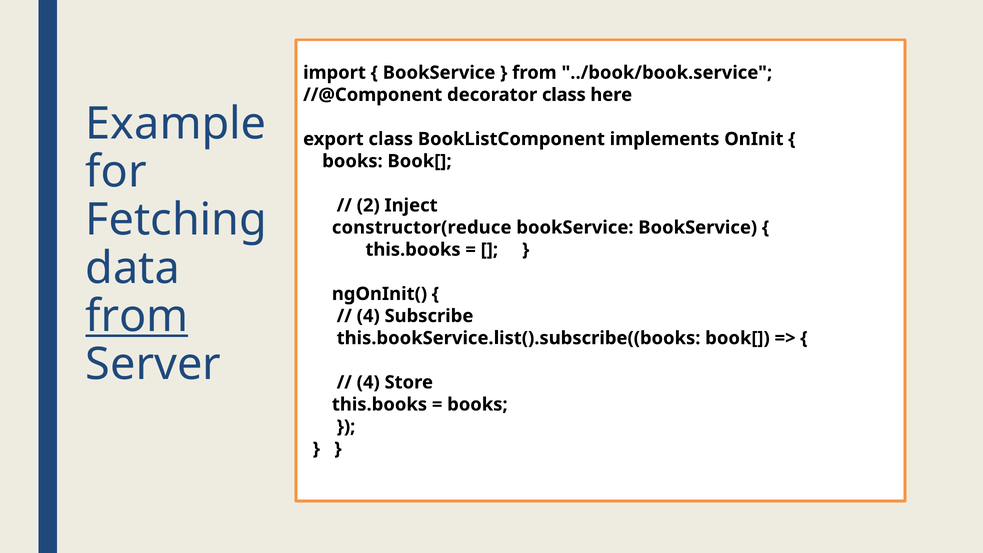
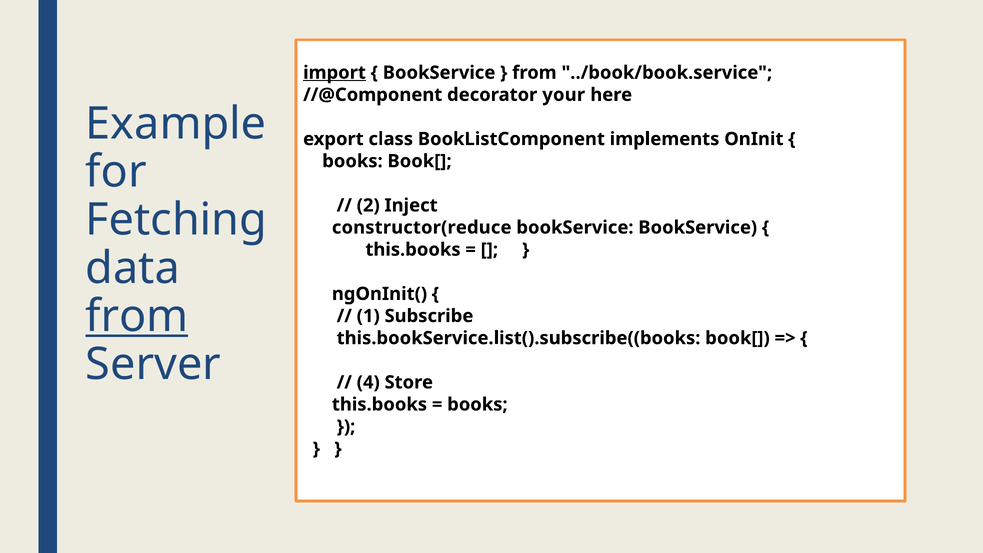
import underline: none -> present (335, 73)
decorator class: class -> your (564, 95)
4: 4 -> 1 (368, 316)
